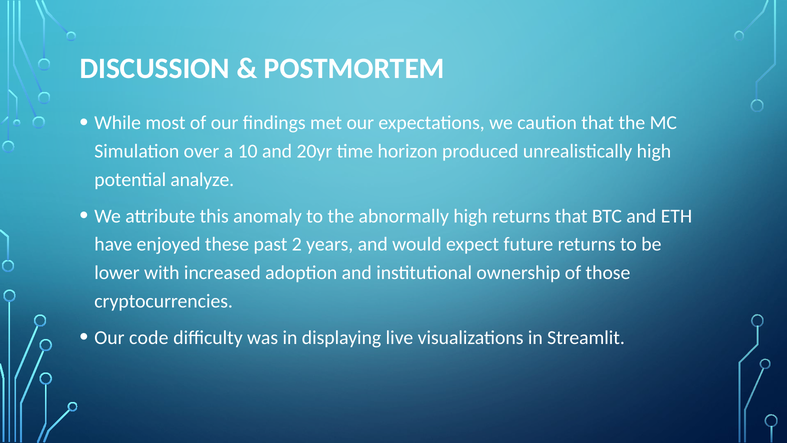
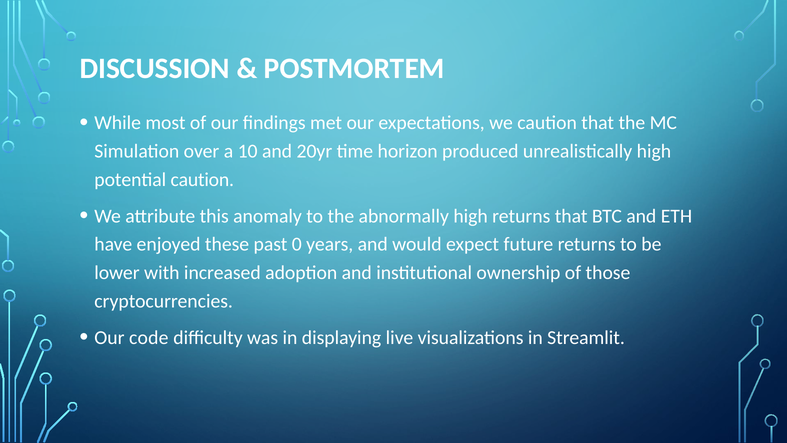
potential analyze: analyze -> caution (202, 179)
2: 2 -> 0 (297, 244)
